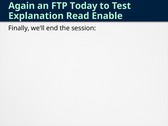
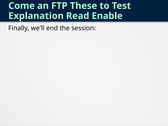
Again: Again -> Come (22, 6)
Today: Today -> These (84, 6)
